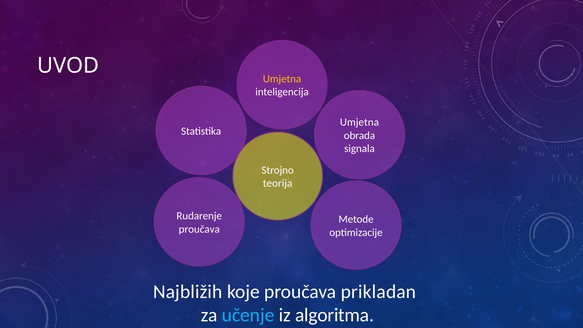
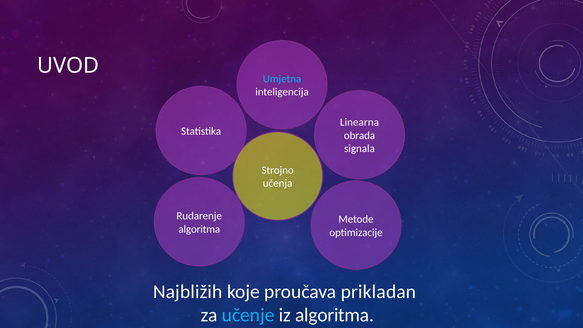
Umjetna colour: yellow -> light blue (282, 79)
Umjetna: Umjetna -> Linearna (359, 122)
teorija: teorija -> učenja (278, 183)
proučava: proučava -> algoritma (199, 229)
